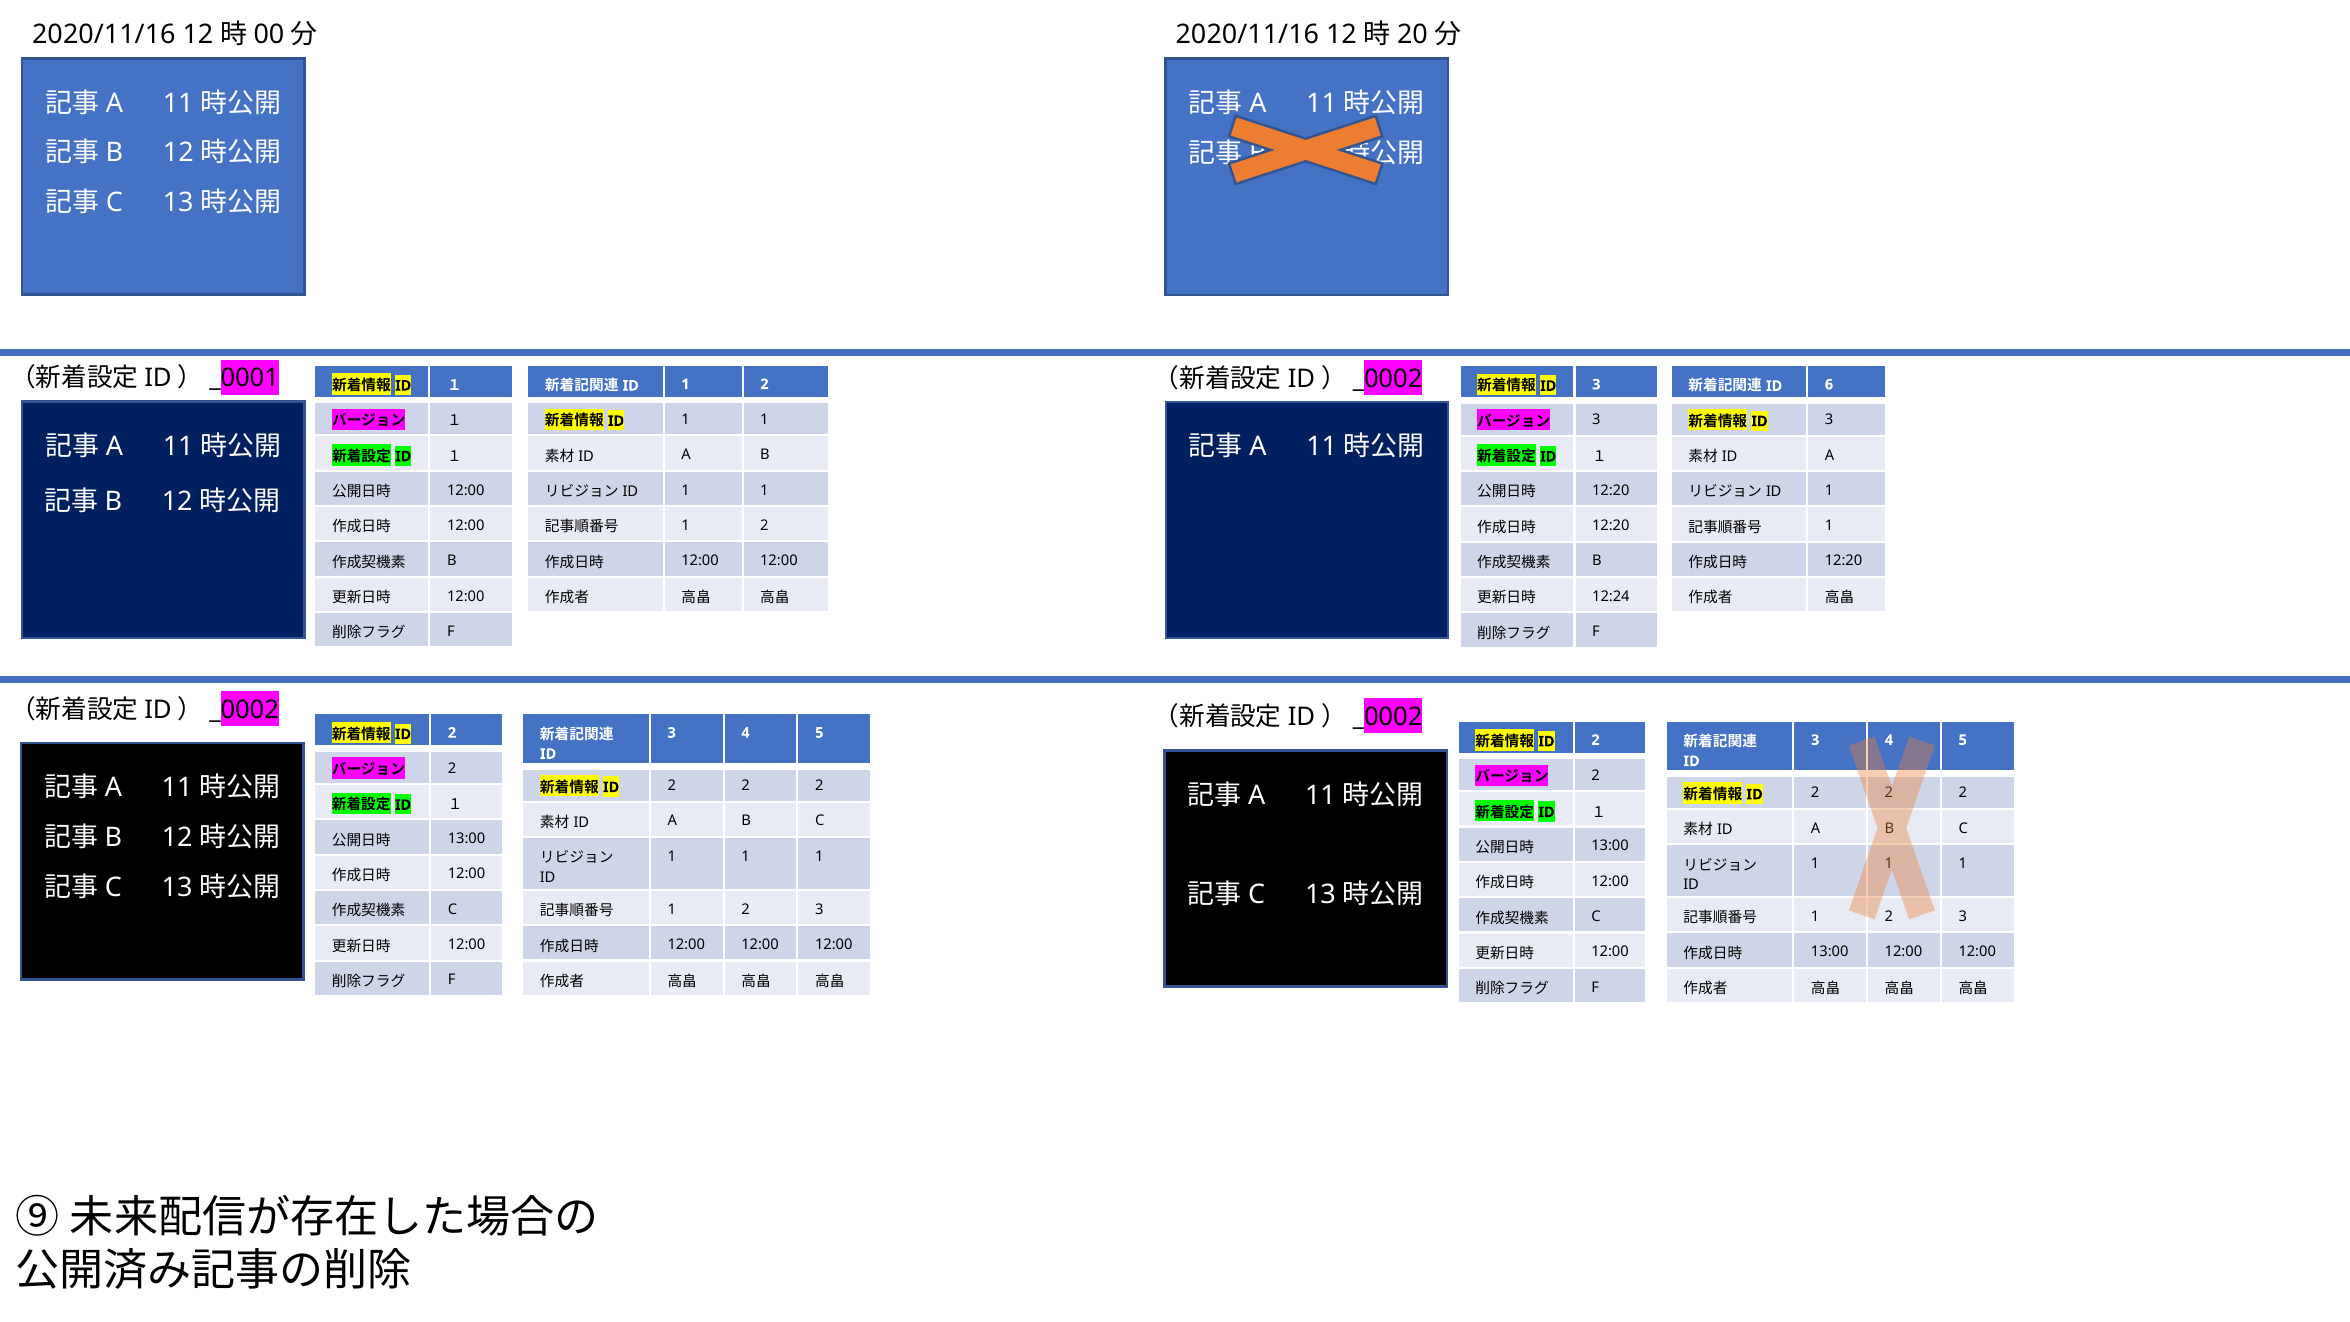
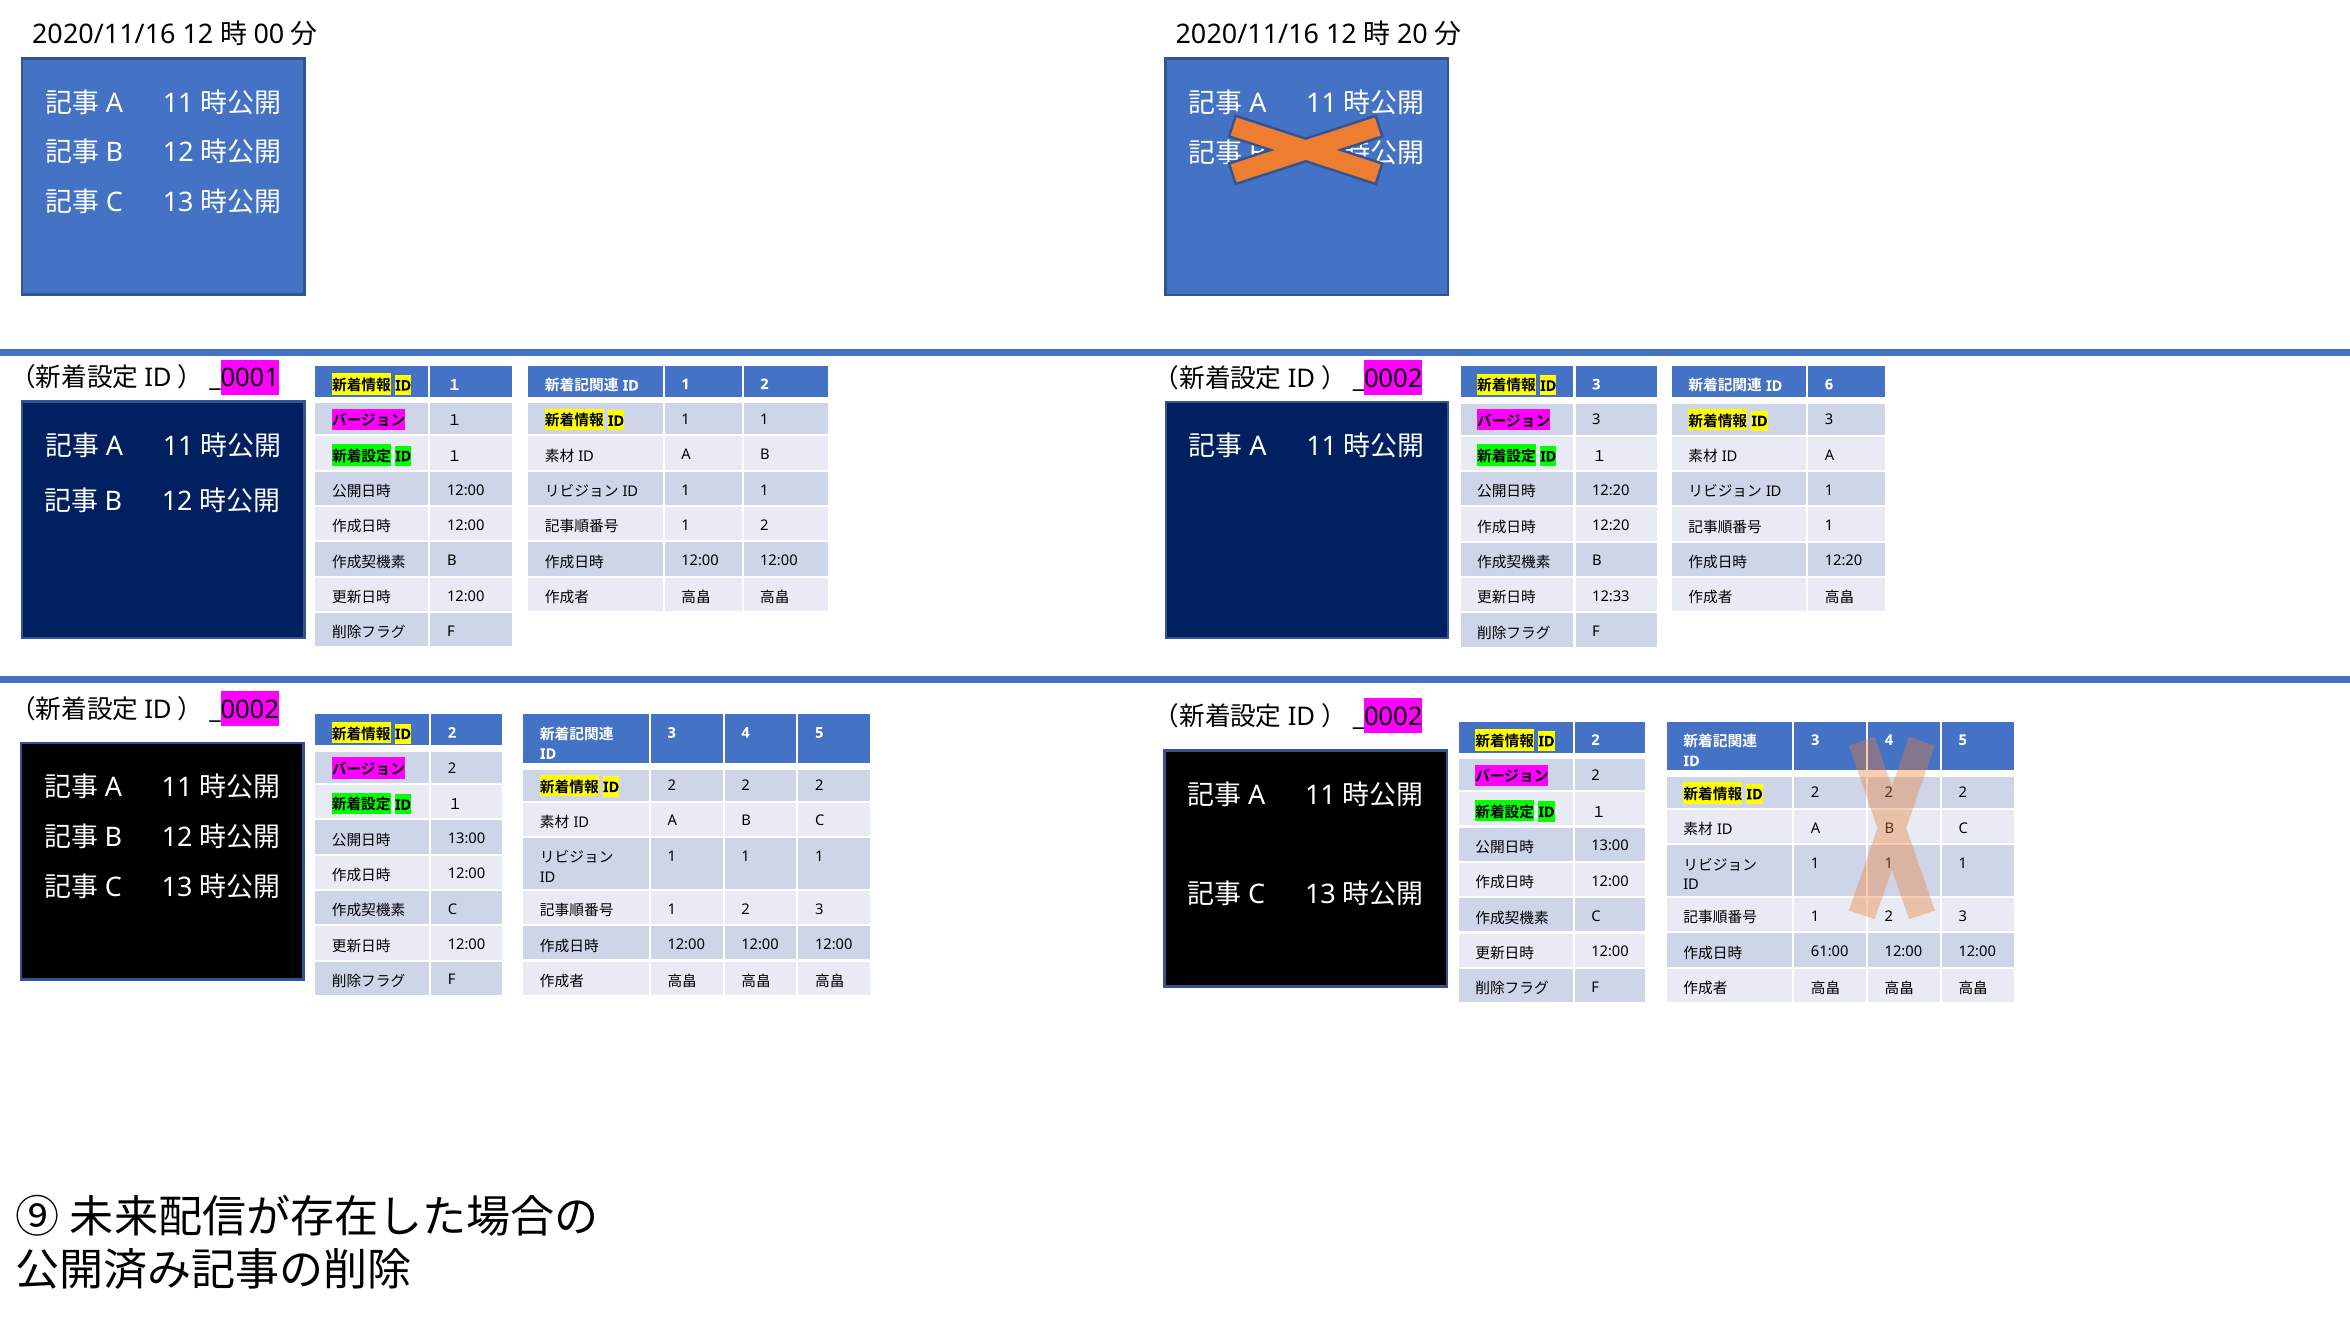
12:24: 12:24 -> 12:33 (1611, 596)
13:00: 13:00 -> 61:00 (1830, 952)
